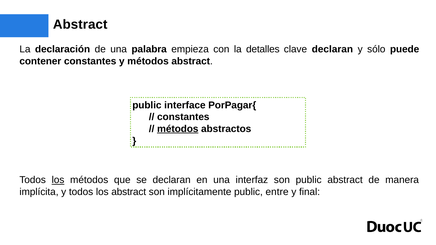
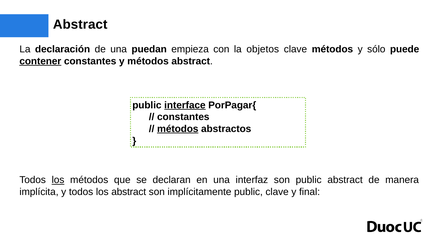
palabra: palabra -> puedan (149, 49)
detalles: detalles -> objetos (263, 49)
clave declaran: declaran -> métodos (332, 49)
contener underline: none -> present (40, 61)
interface underline: none -> present (185, 105)
public entre: entre -> clave (277, 192)
